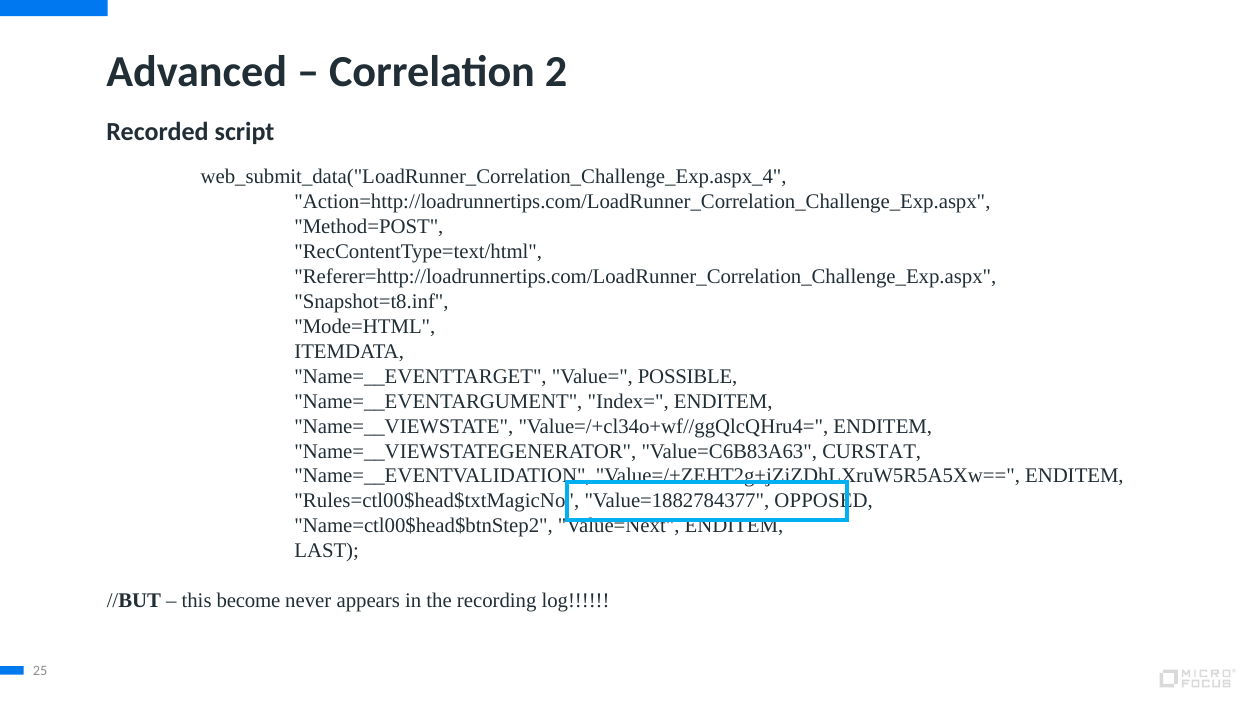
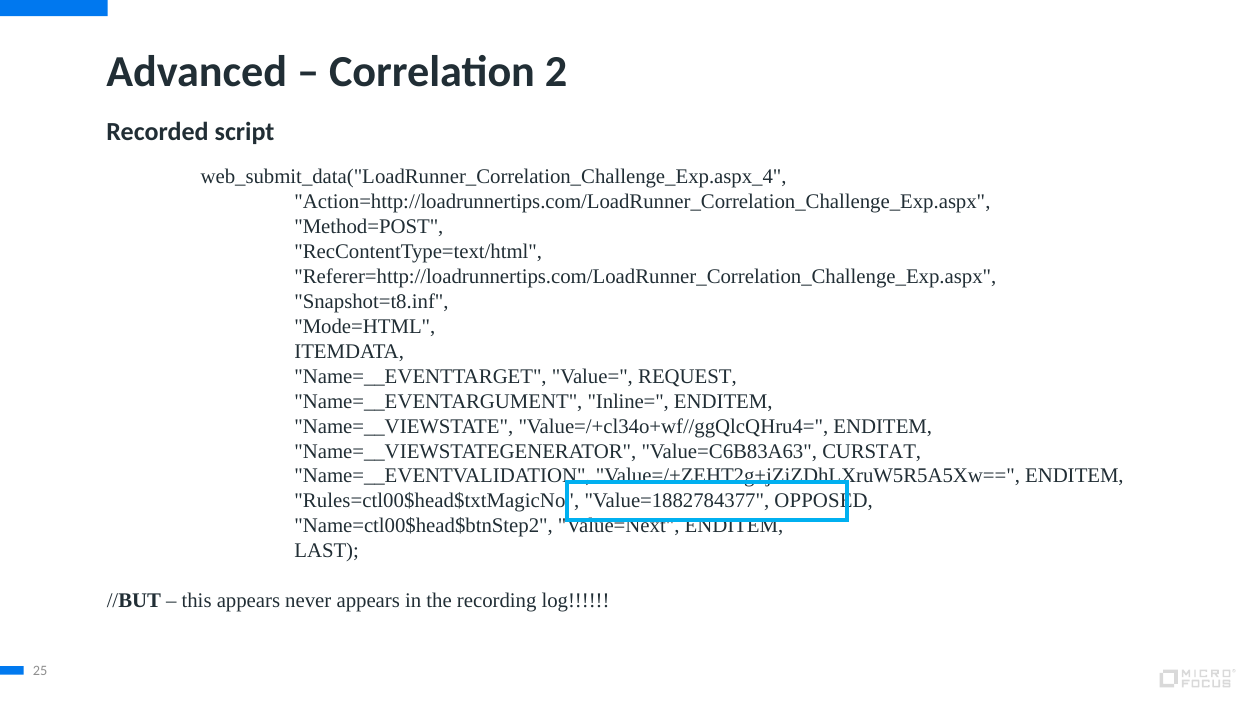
POSSIBLE: POSSIBLE -> REQUEST (687, 376)
Index=: Index= -> Inline= (628, 401)
this become: become -> appears (248, 601)
